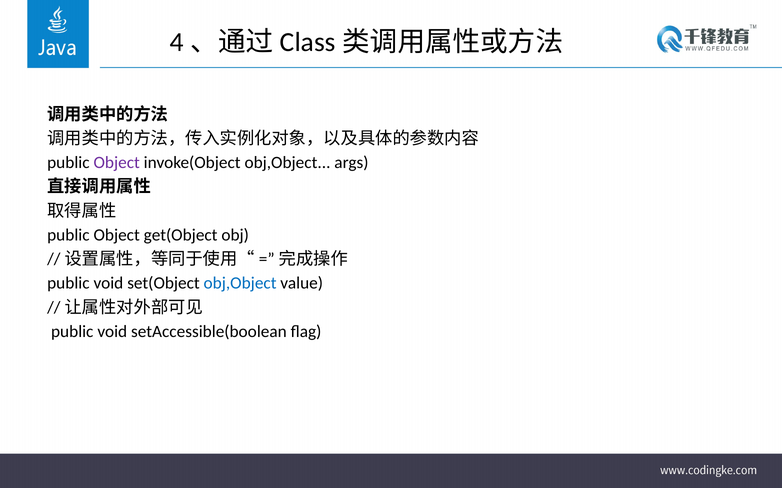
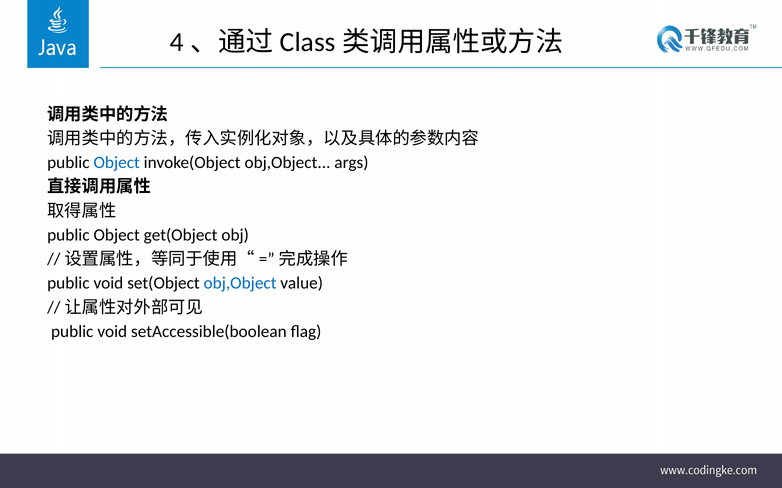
Object colour: purple -> blue (117, 163)
